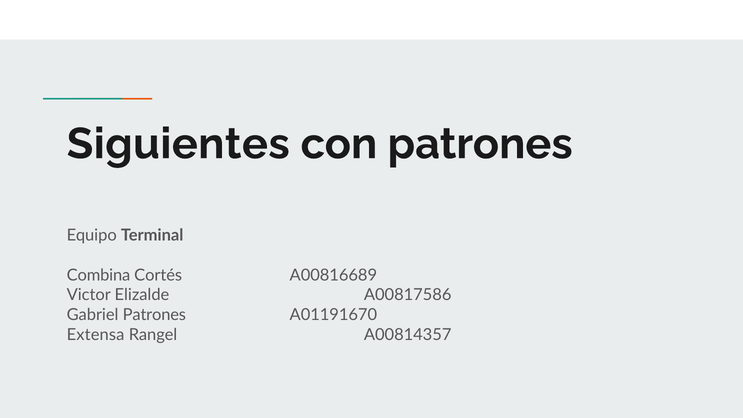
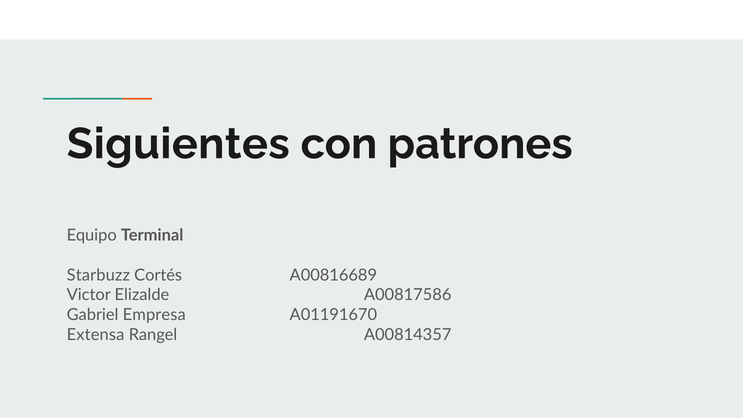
Combina: Combina -> Starbuzz (98, 275)
Gabriel Patrones: Patrones -> Empresa (154, 315)
